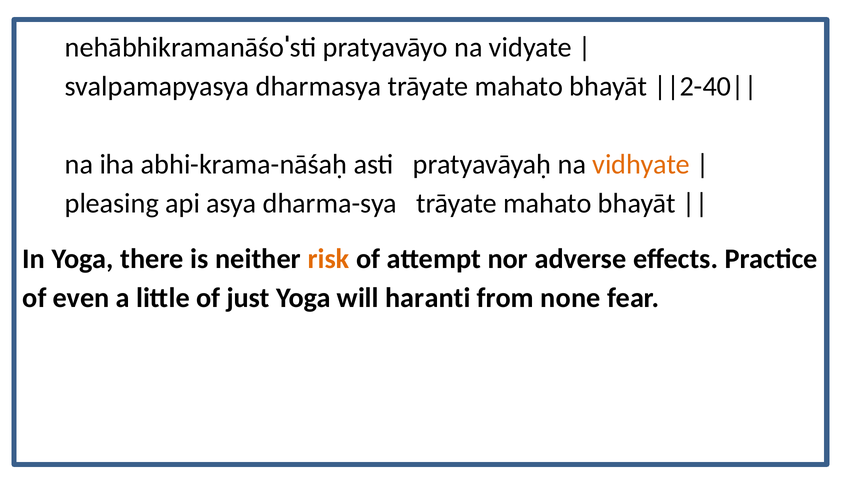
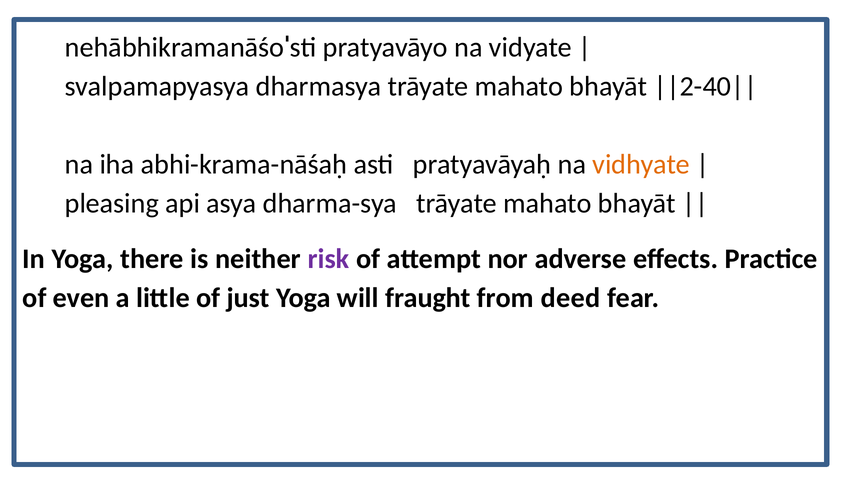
risk colour: orange -> purple (328, 259)
haranti: haranti -> fraught (428, 298)
none: none -> deed (570, 298)
